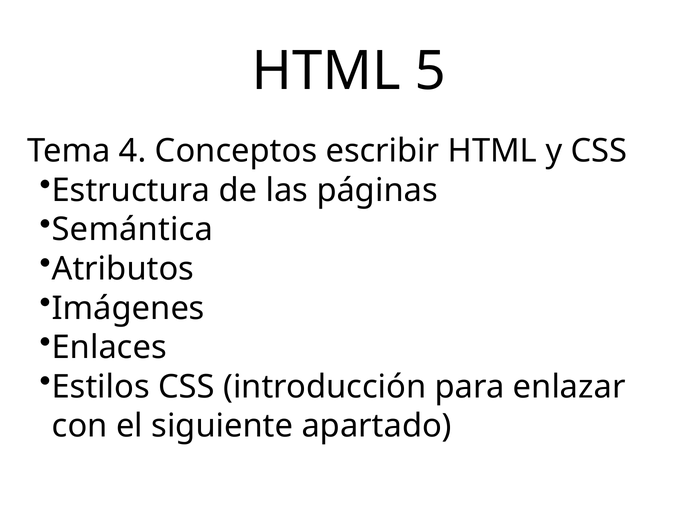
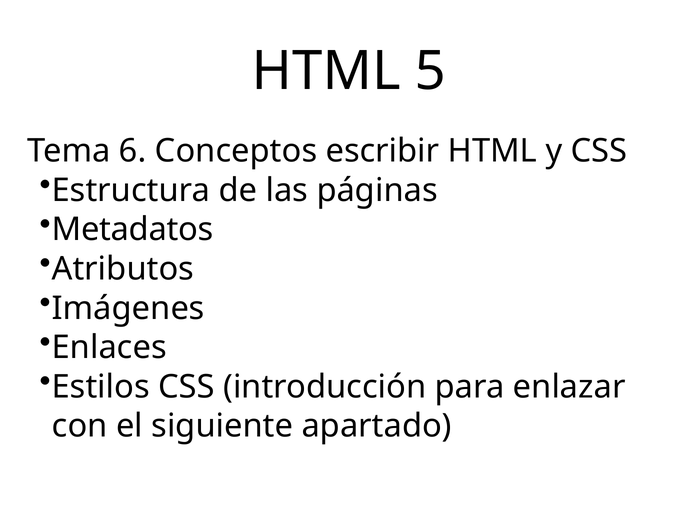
4: 4 -> 6 (133, 151)
Semántica: Semántica -> Metadatos (133, 229)
